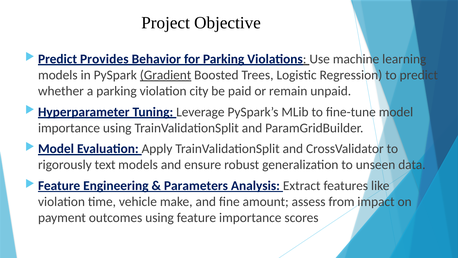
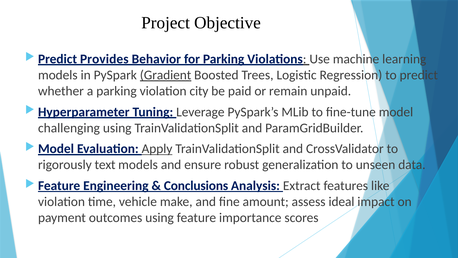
importance: importance -> challenging (69, 128)
Apply underline: none -> present (157, 149)
Parameters: Parameters -> Conclusions (196, 185)
from: from -> ideal (341, 202)
